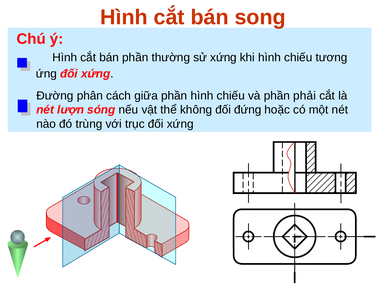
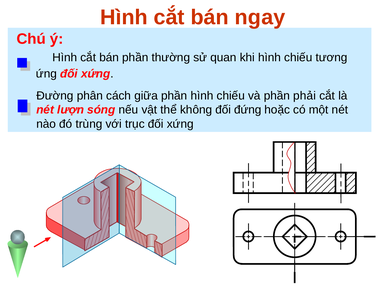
song: song -> ngay (260, 17)
sử xứng: xứng -> quan (223, 58)
